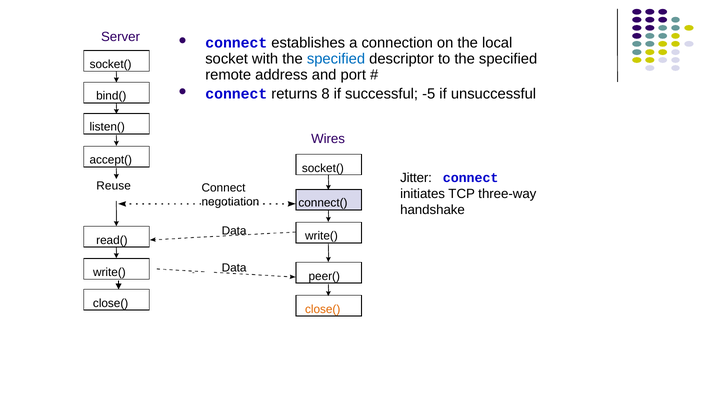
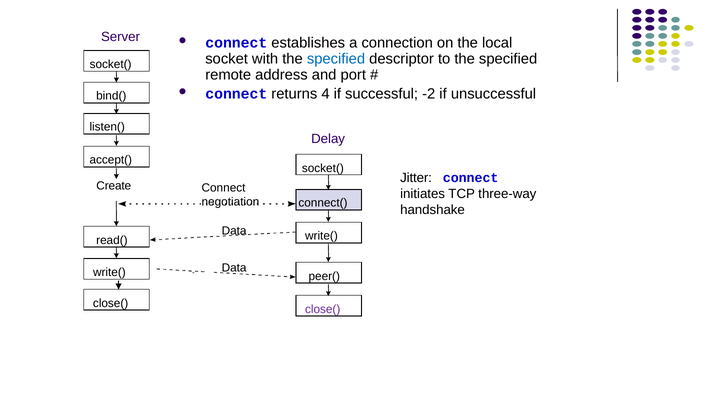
8: 8 -> 4 (325, 94)
-5: -5 -> -2 (429, 94)
Wires: Wires -> Delay (328, 139)
Reuse: Reuse -> Create (114, 186)
close( colour: orange -> purple (323, 309)
